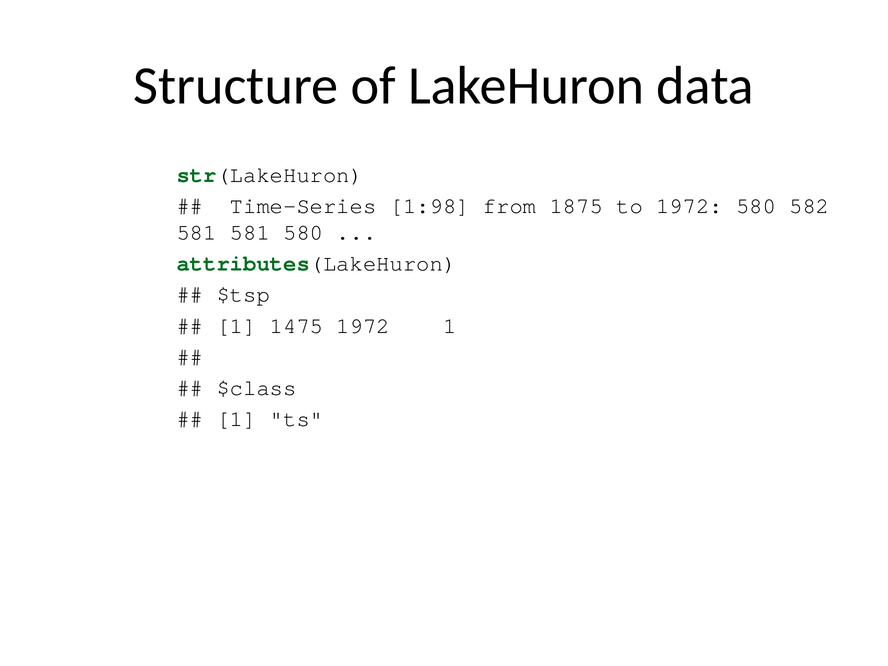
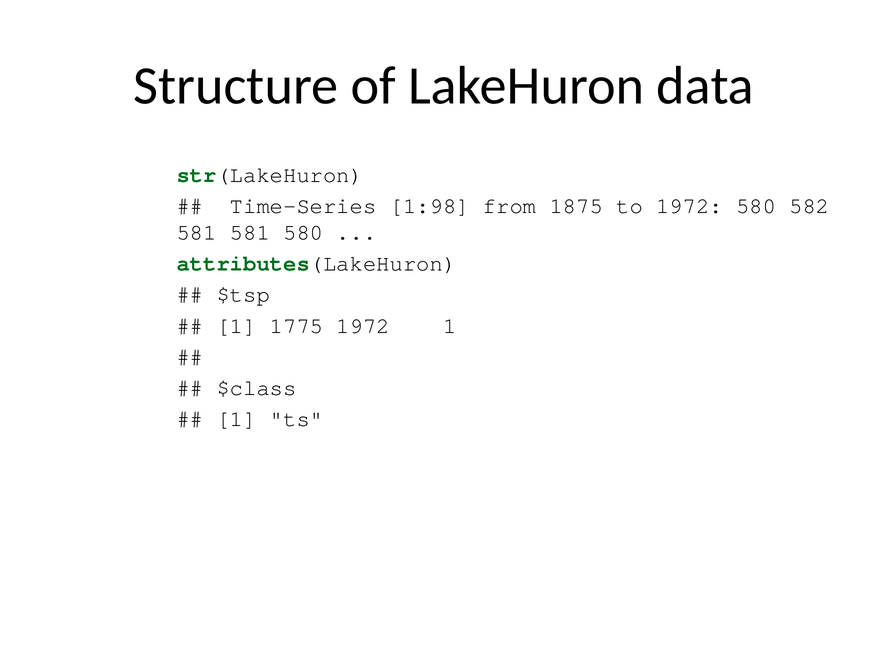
1475: 1475 -> 1775 (297, 326)
